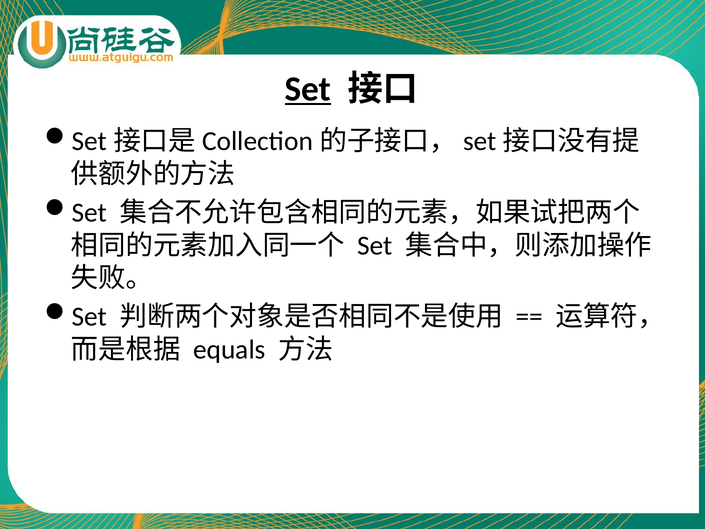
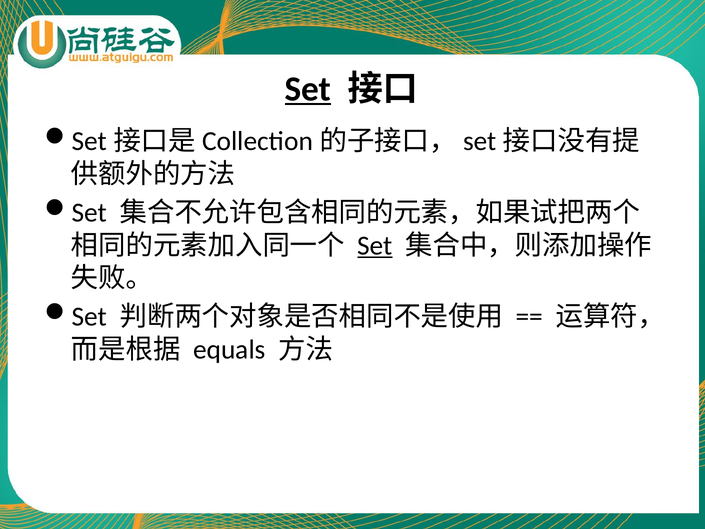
Set underline: none -> present (375, 245)
